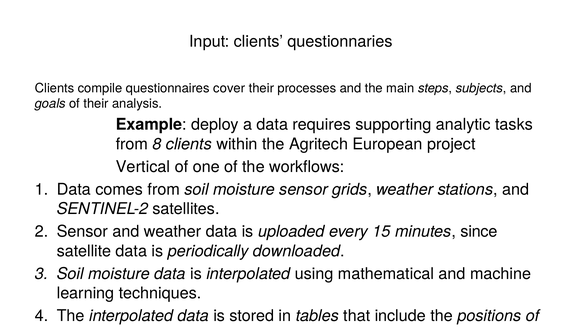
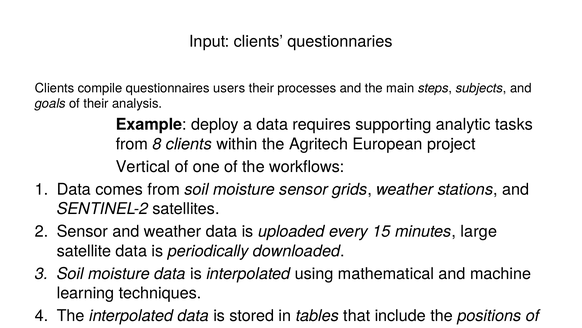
cover: cover -> users (229, 88)
since: since -> large (479, 231)
